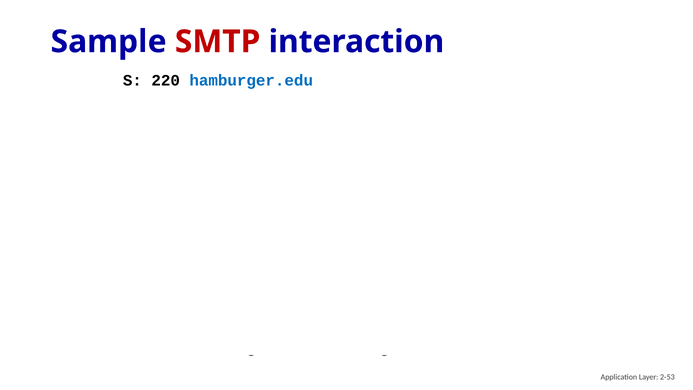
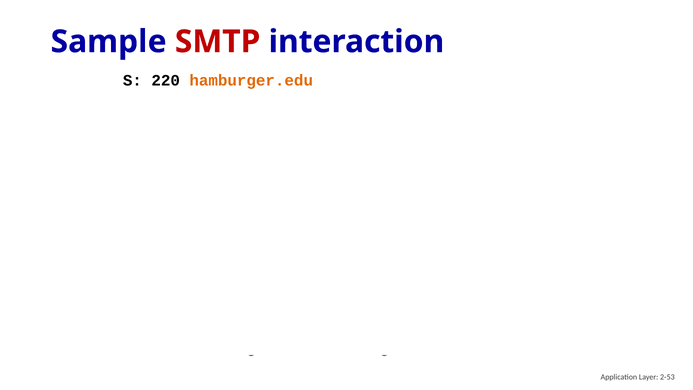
hamburger.edu colour: blue -> orange (251, 80)
